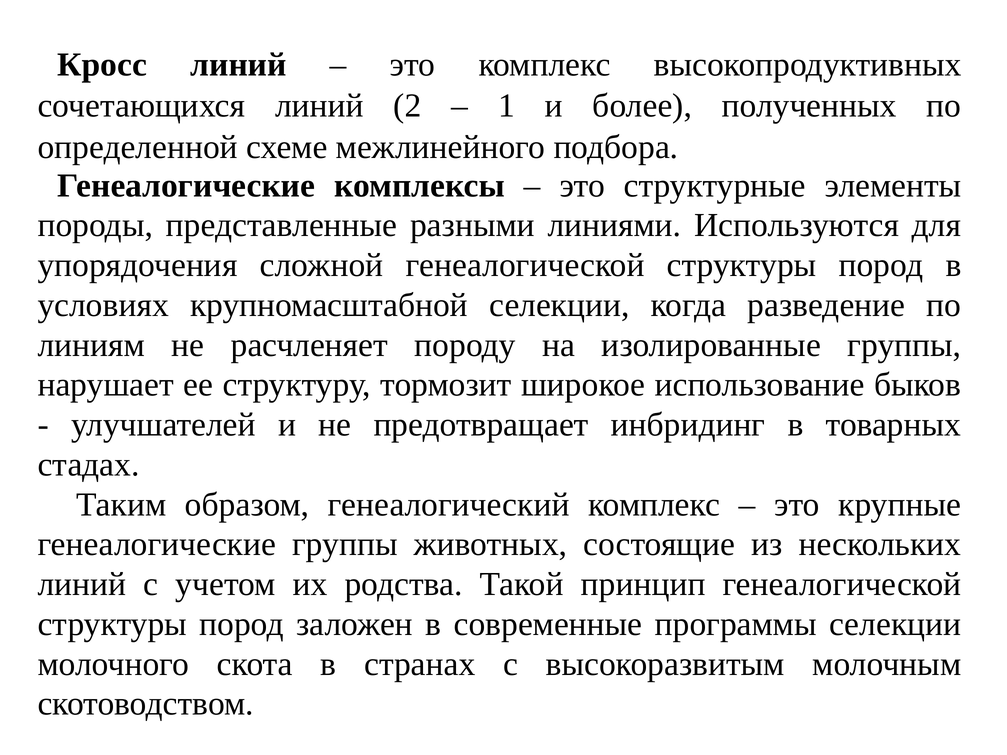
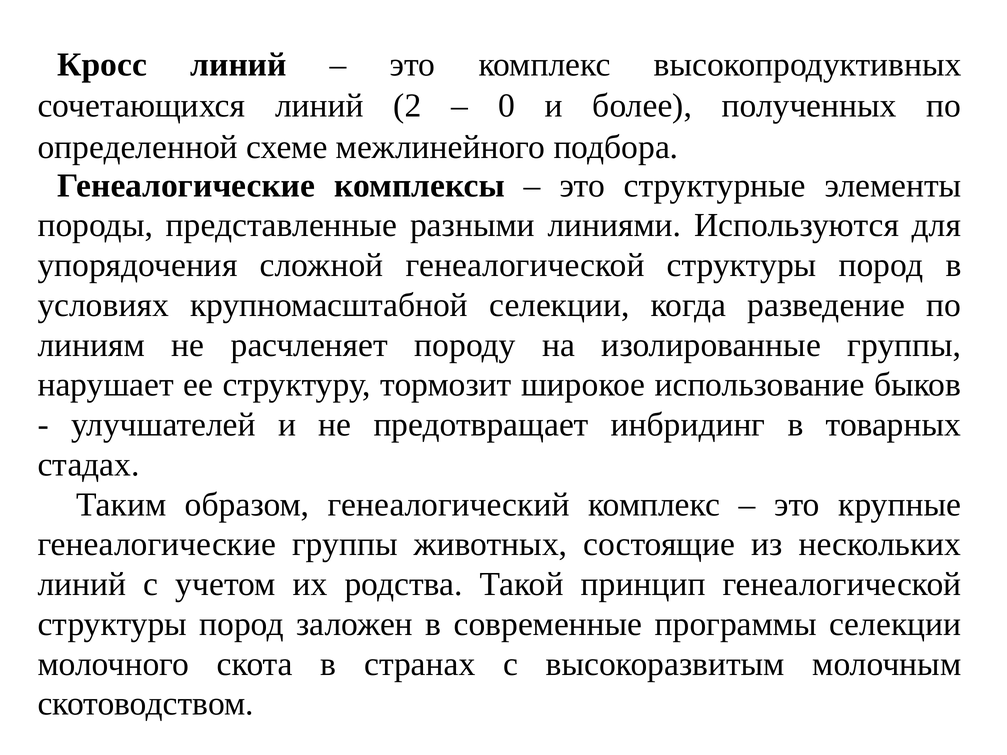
1: 1 -> 0 (506, 106)
